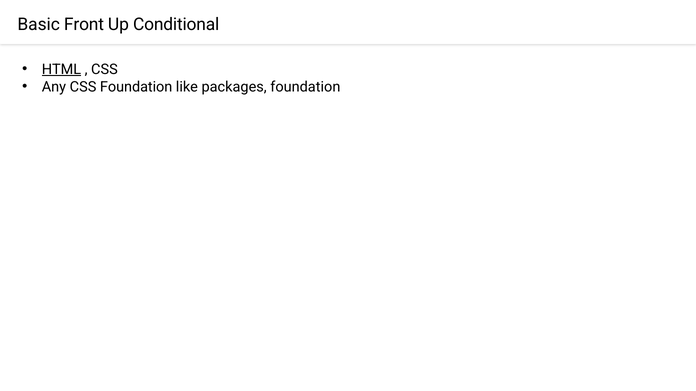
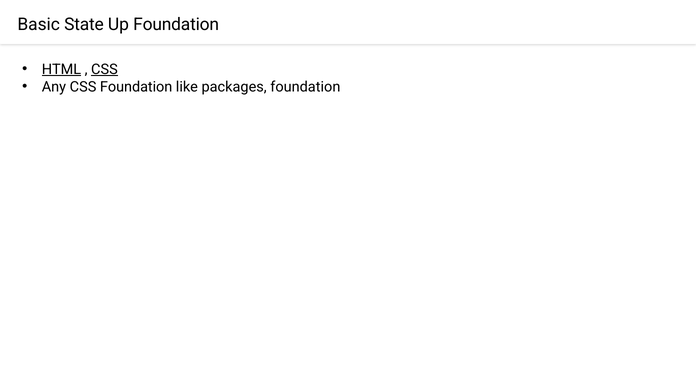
Front: Front -> State (84, 24)
Up Conditional: Conditional -> Foundation (176, 24)
CSS underline: none -> present (104, 69)
